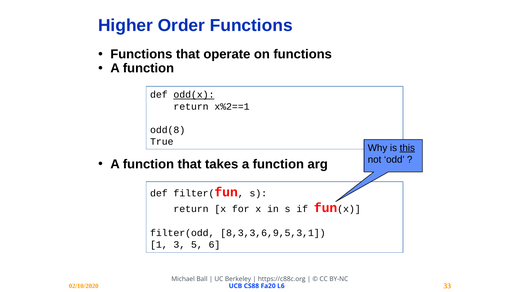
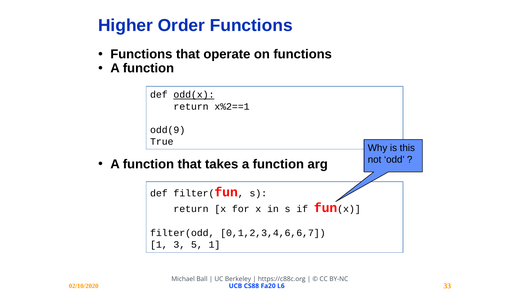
odd(8: odd(8 -> odd(9 (168, 130)
this underline: present -> none (407, 148)
8,3,3,6,9,5,3,1: 8,3,3,6,9,5,3,1 -> 0,1,2,3,4,6,6,7 (273, 233)
5 6: 6 -> 1 (214, 245)
